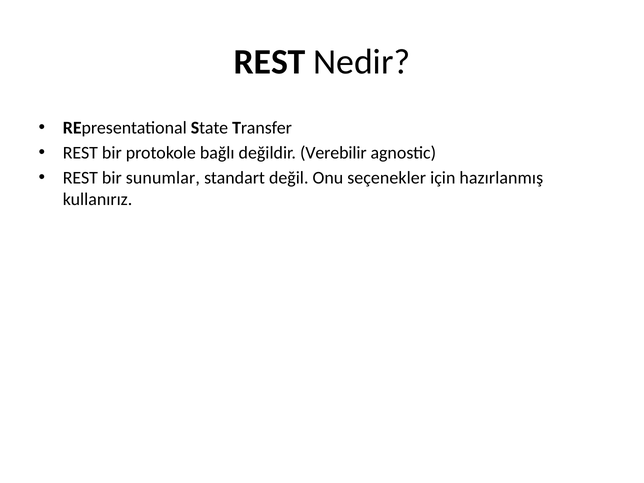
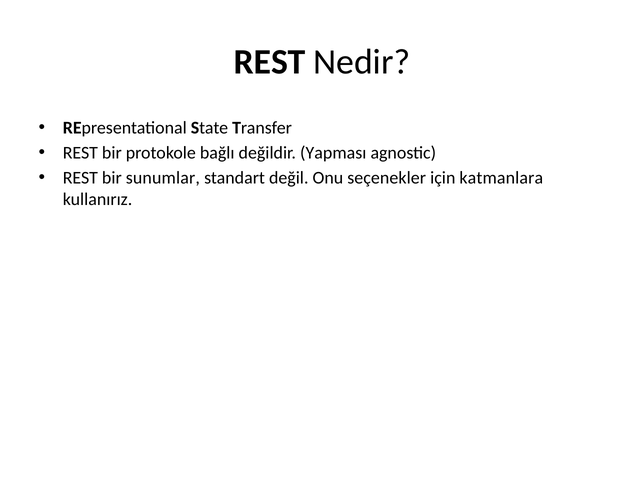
Verebilir: Verebilir -> Yapması (333, 153)
hazırlanmış: hazırlanmış -> katmanlara (501, 178)
